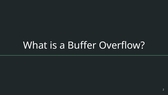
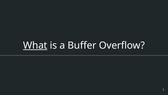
What underline: none -> present (35, 45)
